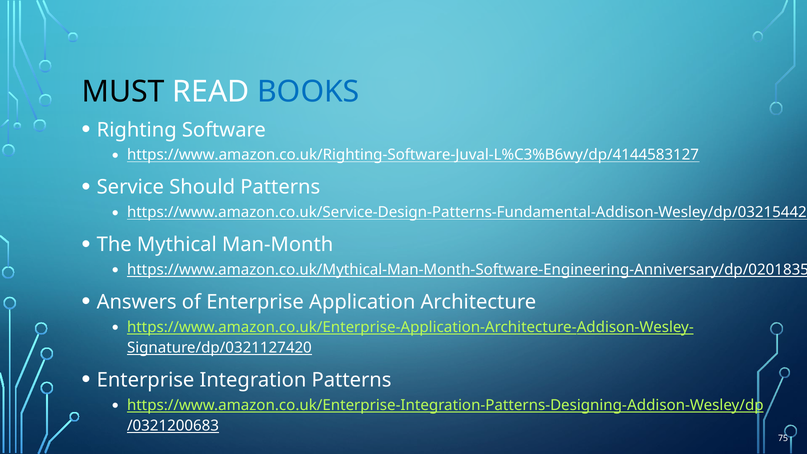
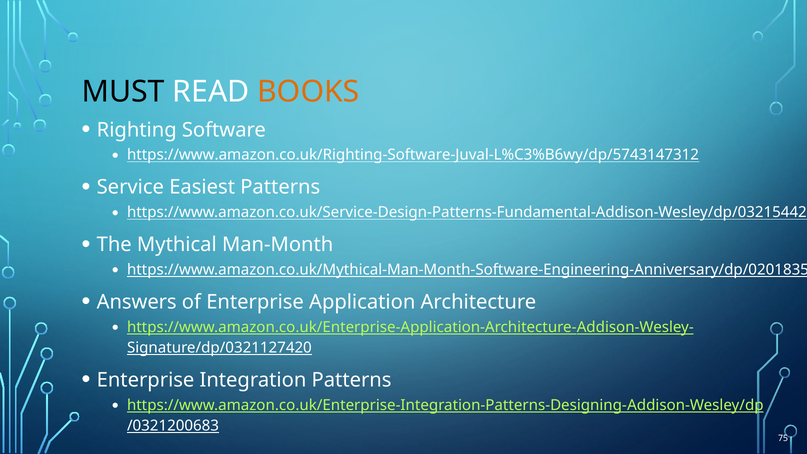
BOOKS colour: blue -> orange (308, 92)
https://www.amazon.co.uk/Righting-Software-Juval-L%C3%B6wy/dp/4144583127: https://www.amazon.co.uk/Righting-Software-Juval-L%C3%B6wy/dp/4144583127 -> https://www.amazon.co.uk/Righting-Software-Juval-L%C3%B6wy/dp/5743147312 (413, 155)
Should: Should -> Easiest (202, 187)
